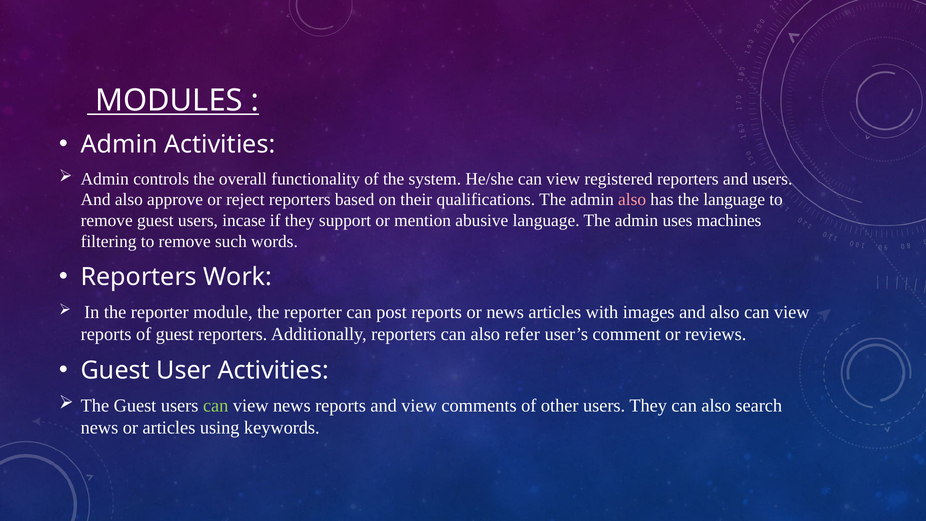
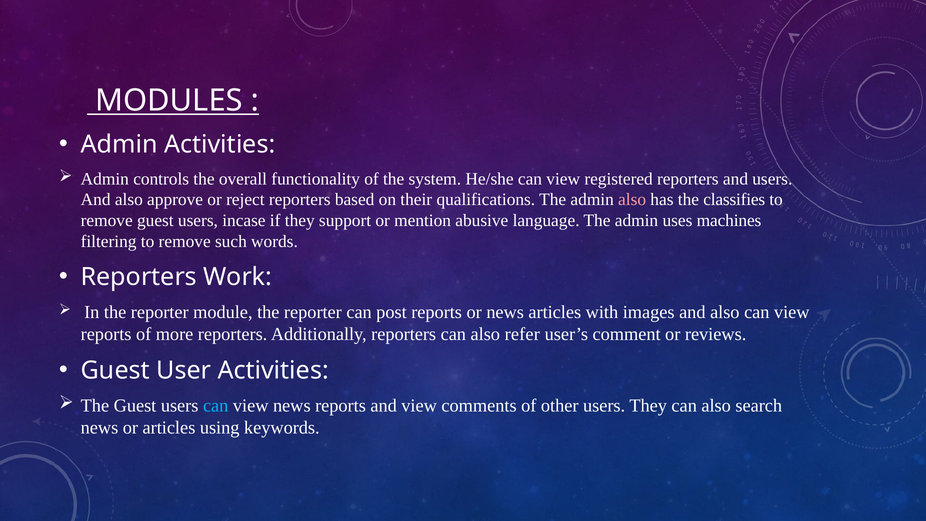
the language: language -> classifies (734, 200)
of guest: guest -> more (175, 334)
can colour: light green -> light blue (216, 406)
